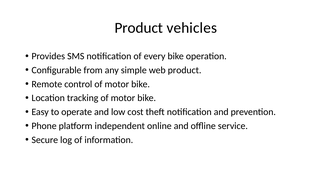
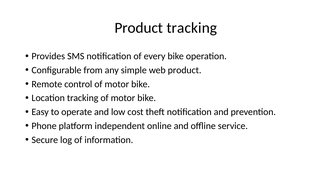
Product vehicles: vehicles -> tracking (192, 28)
